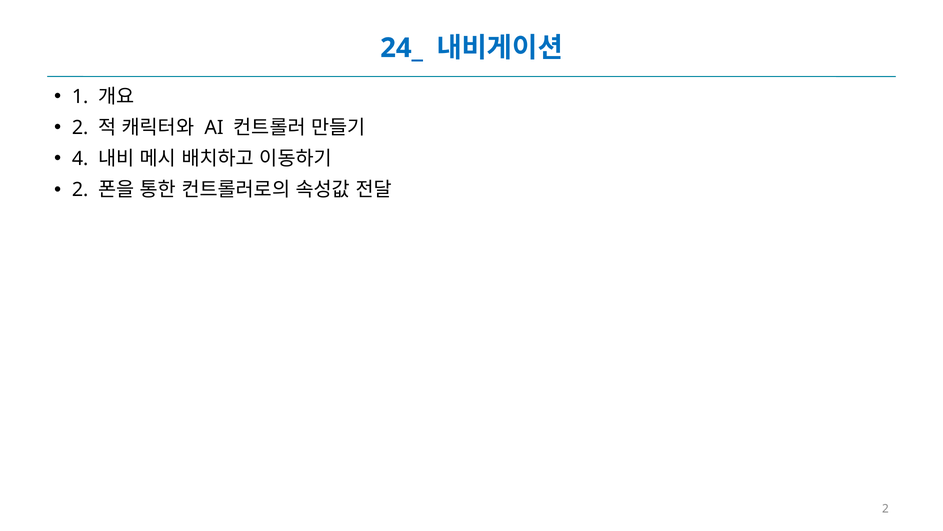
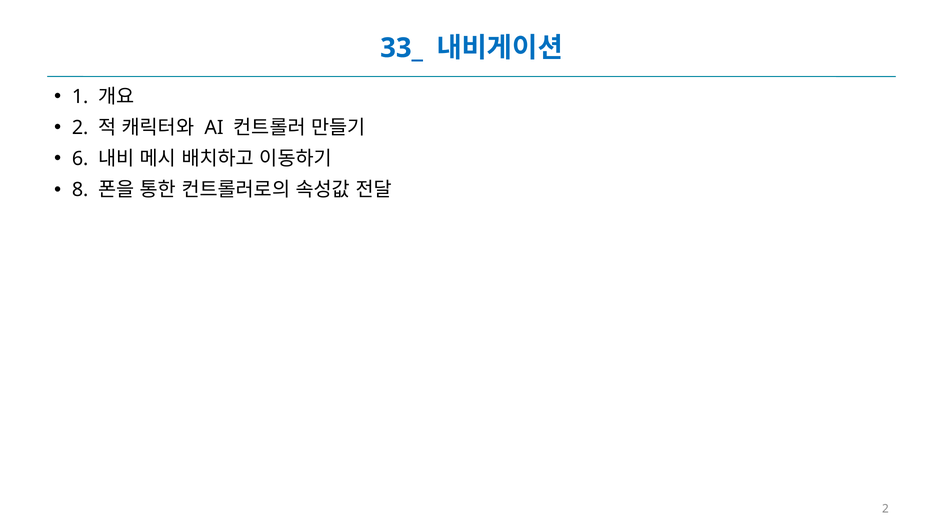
24_: 24_ -> 33_ (402, 48)
4: 4 -> 6 (80, 159)
2: 2 -> 8 (80, 190)
